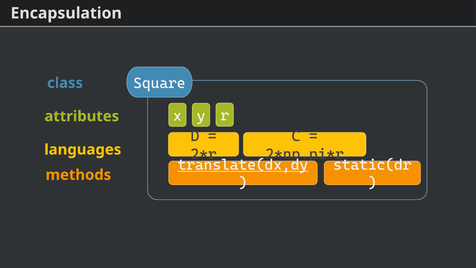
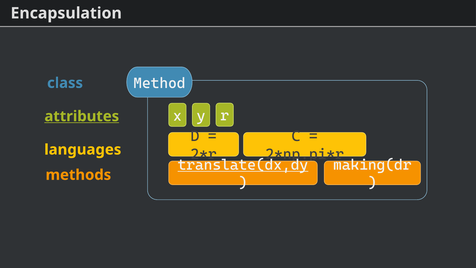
Square: Square -> Method (159, 83)
attributes underline: none -> present (82, 116)
static(dr: static(dr -> making(dr (372, 165)
